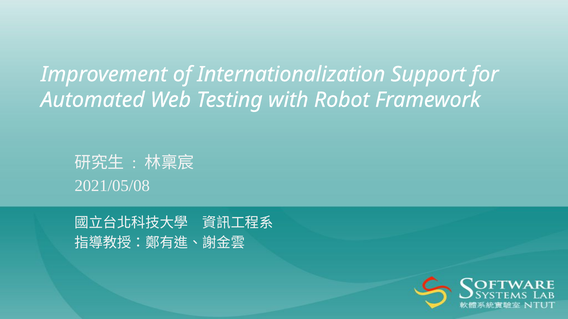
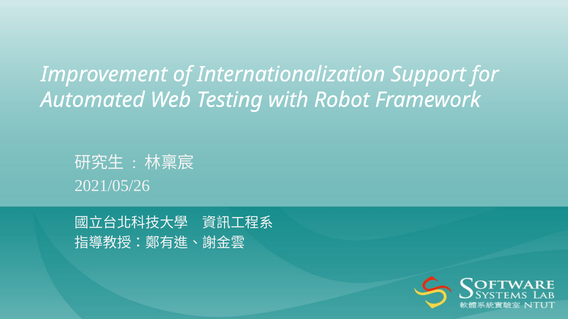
2021/05/08: 2021/05/08 -> 2021/05/26 (112, 186)
